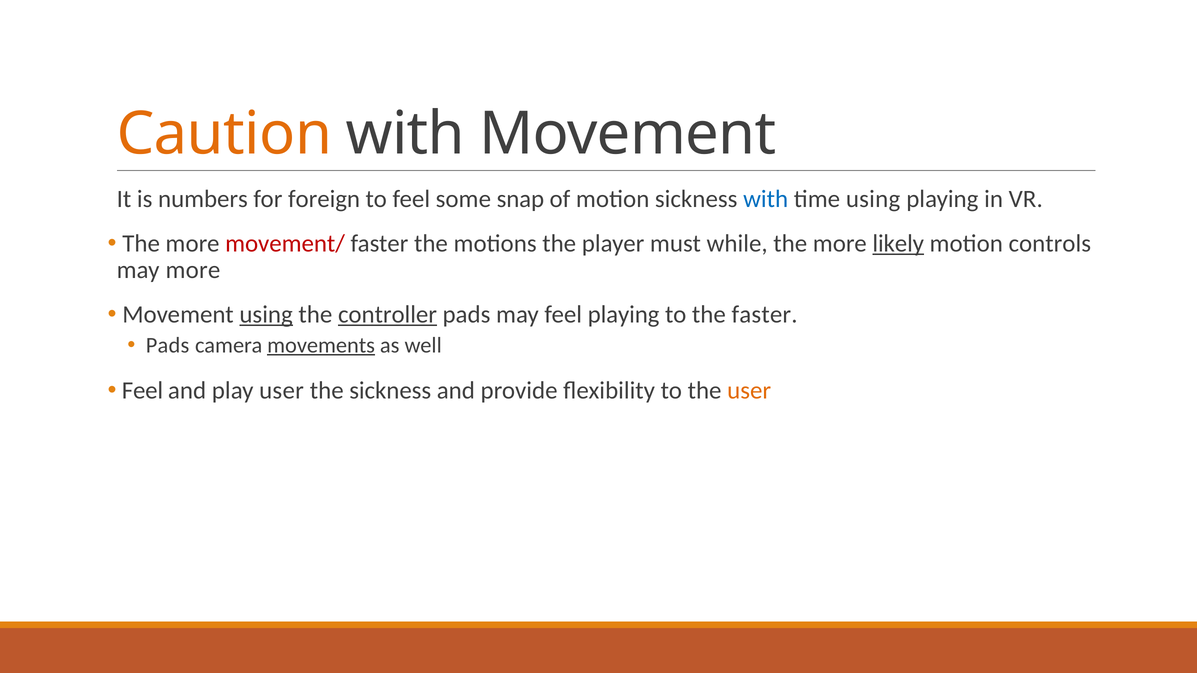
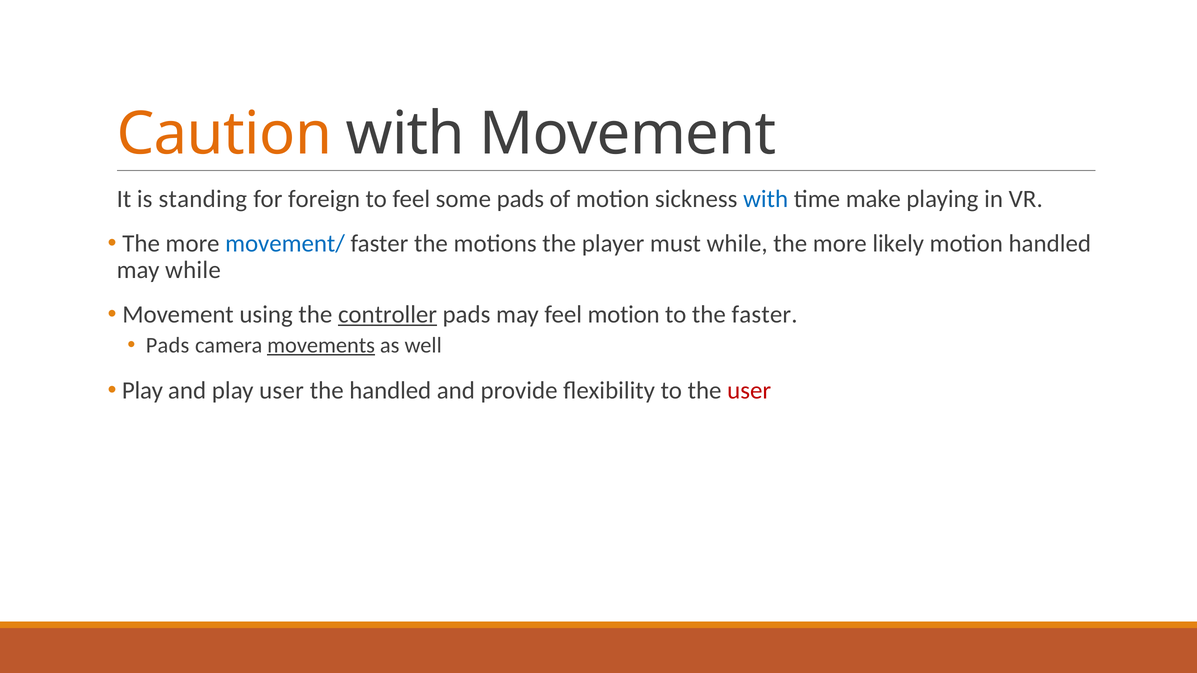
numbers: numbers -> standing (203, 199)
some snap: snap -> pads (520, 199)
time using: using -> make (873, 199)
movement/ colour: red -> blue (285, 243)
likely underline: present -> none (898, 243)
motion controls: controls -> handled (1050, 243)
may more: more -> while (193, 270)
using underline: present -> none (266, 315)
feel playing: playing -> motion (624, 315)
Feel: Feel -> Play (142, 391)
the sickness: sickness -> handled (390, 391)
user colour: orange -> red (749, 391)
